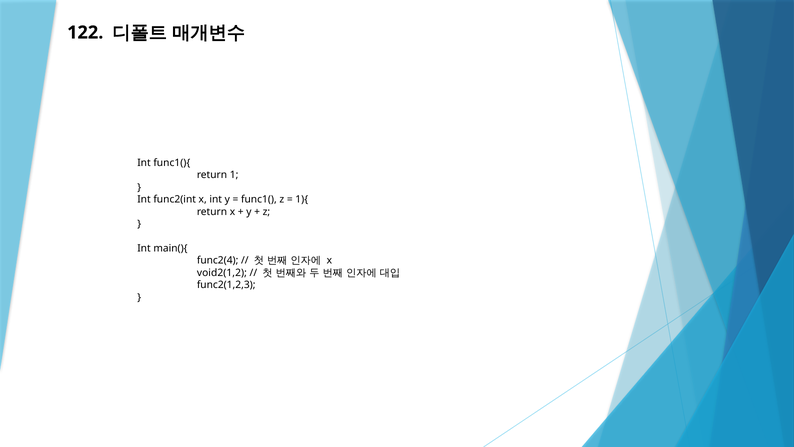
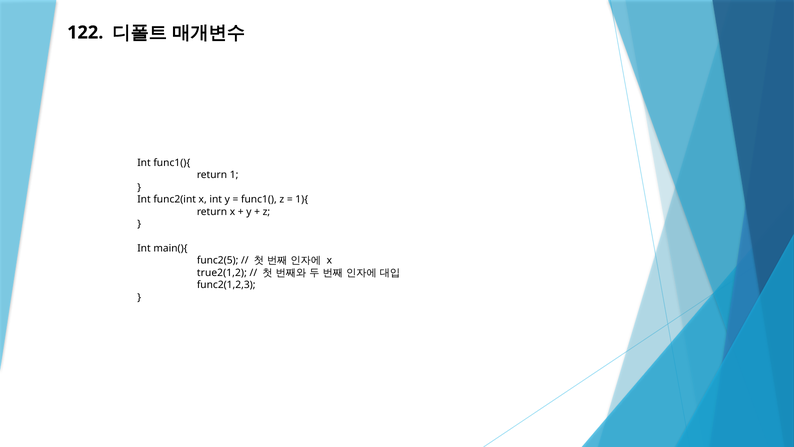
func2(4: func2(4 -> func2(5 (218, 260)
void2(1,2: void2(1,2 -> true2(1,2 (222, 273)
